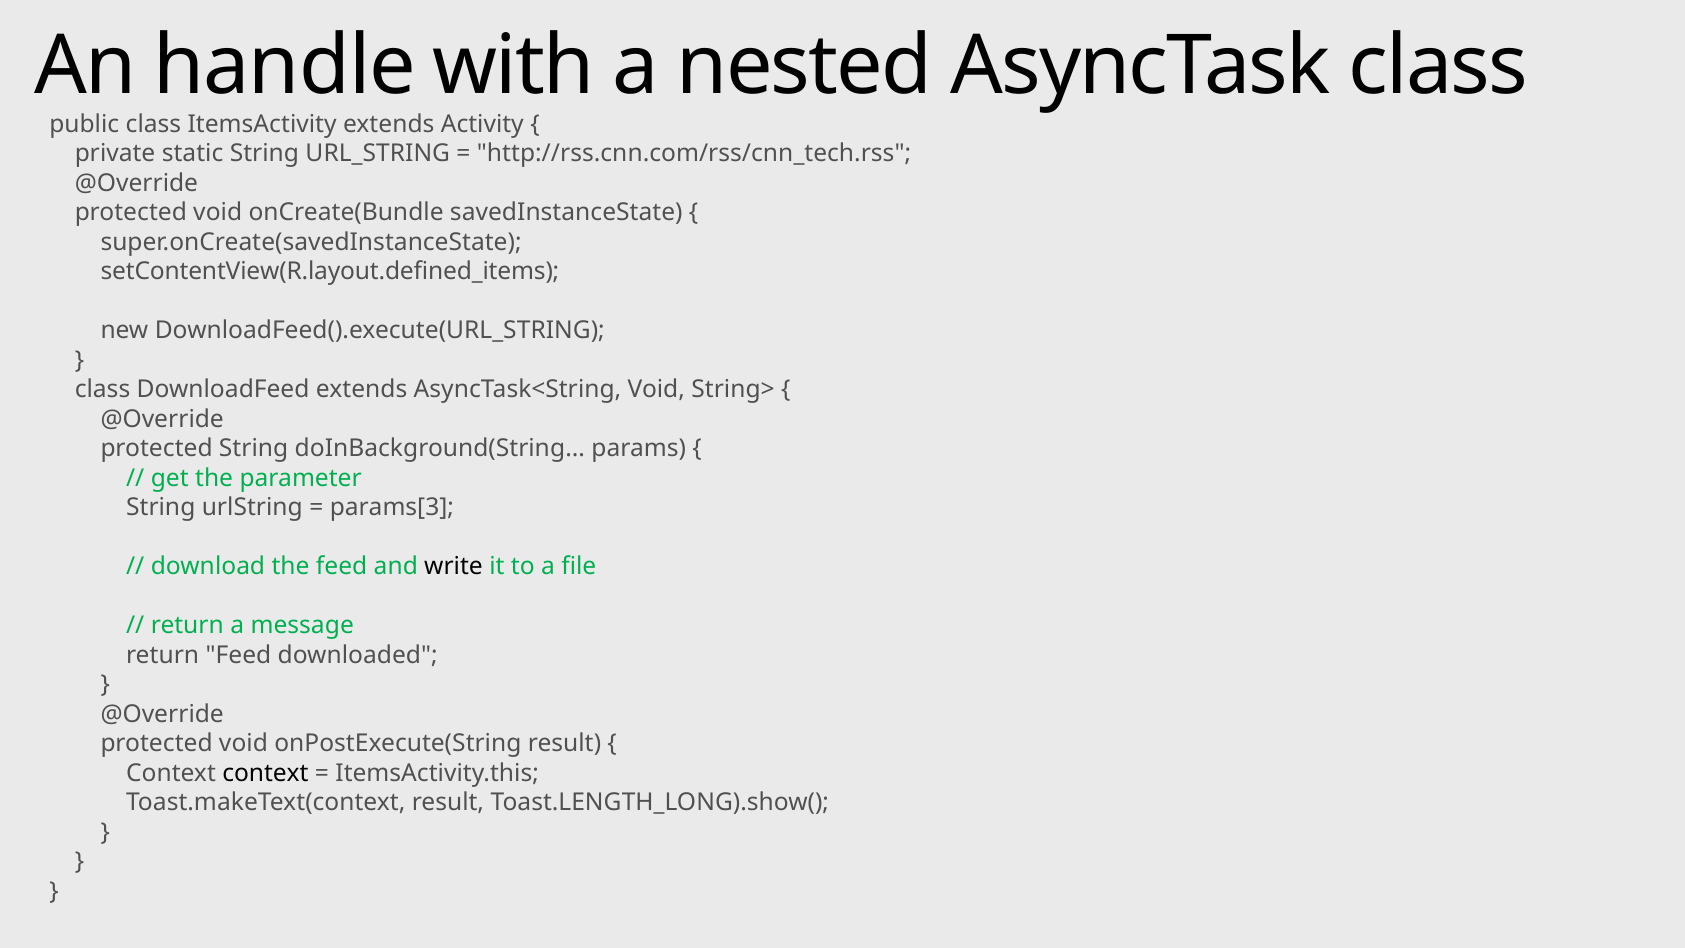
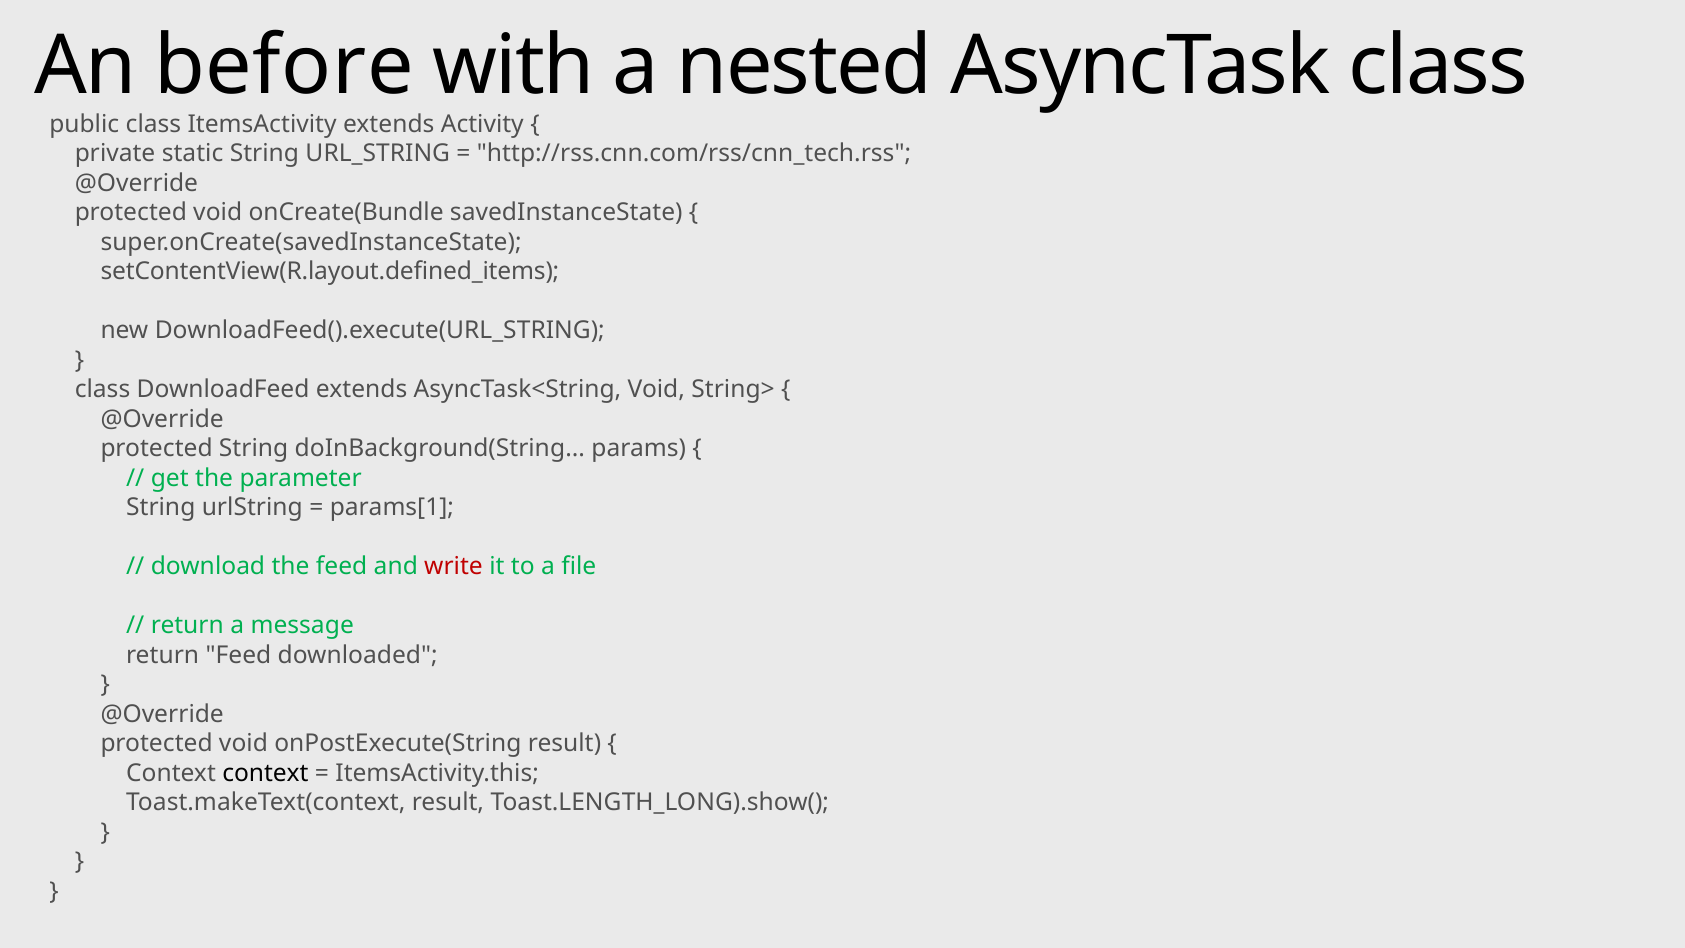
handle: handle -> before (284, 66)
params[3: params[3 -> params[1 (392, 508)
write colour: black -> red (454, 567)
